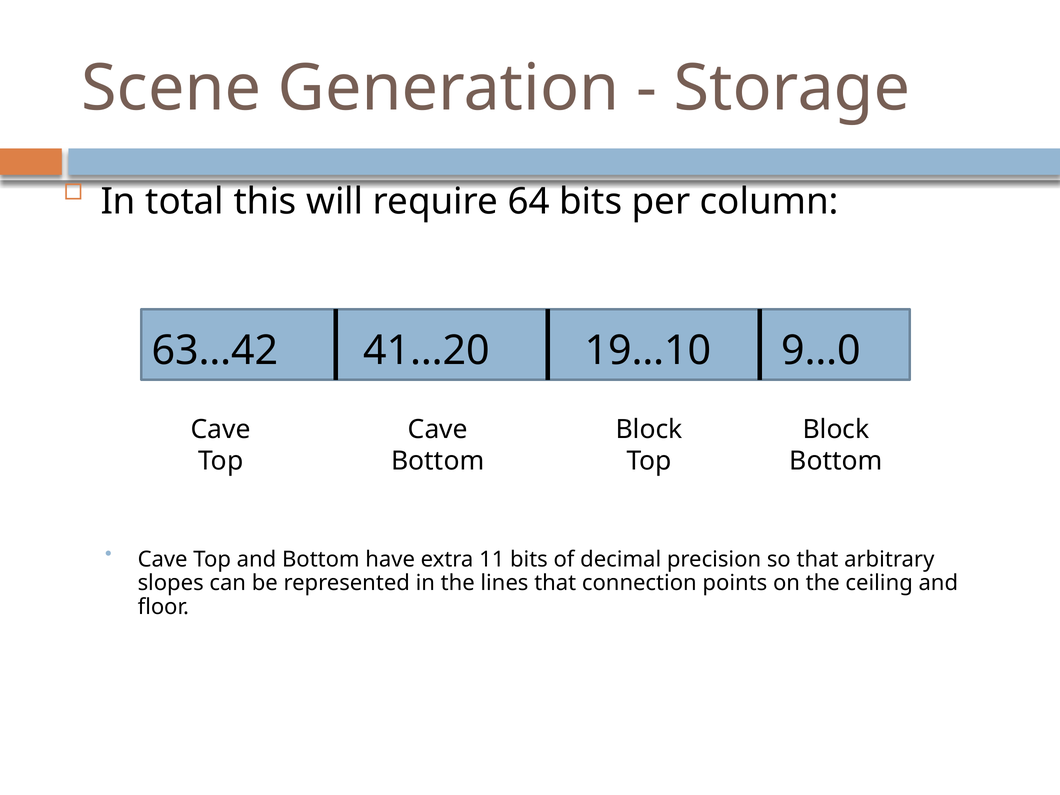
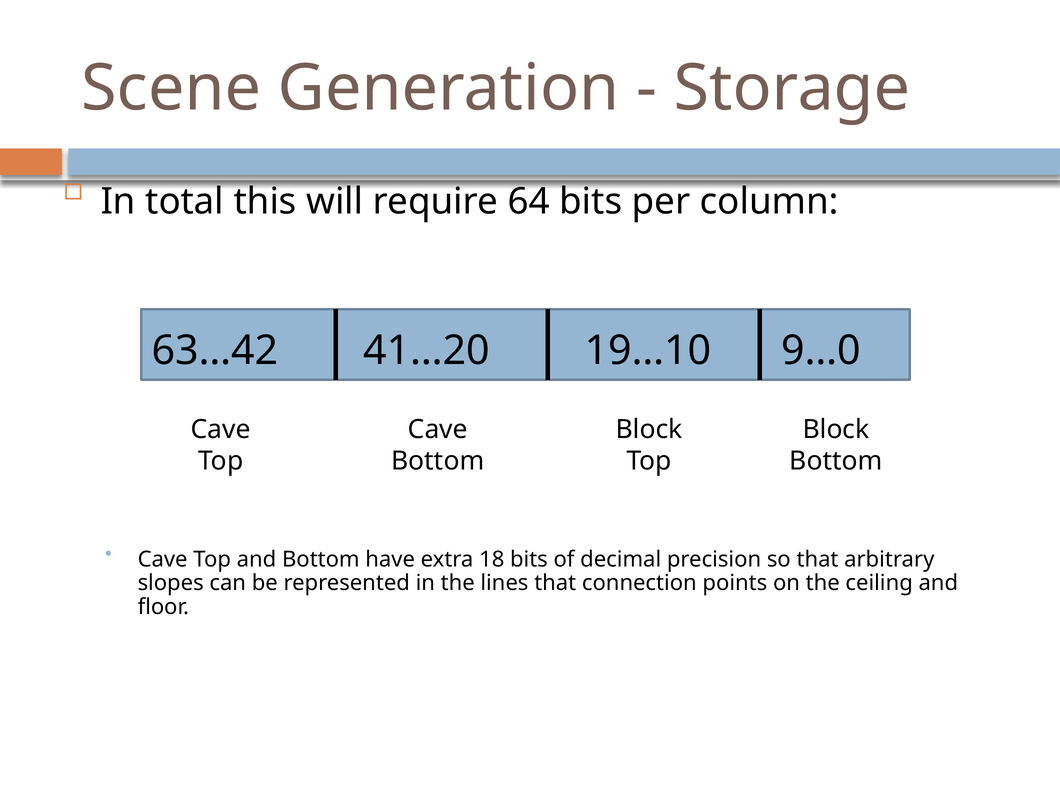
11: 11 -> 18 (492, 559)
